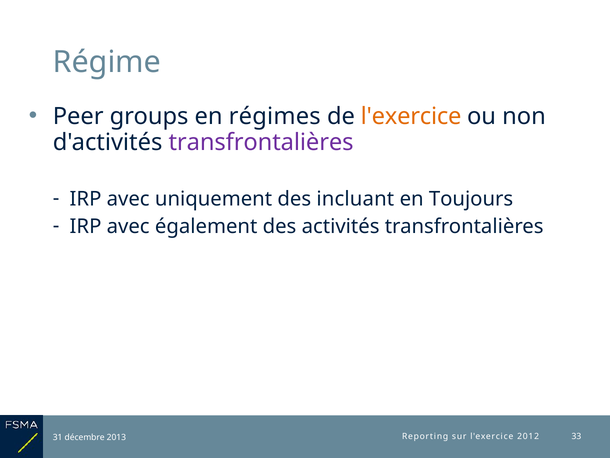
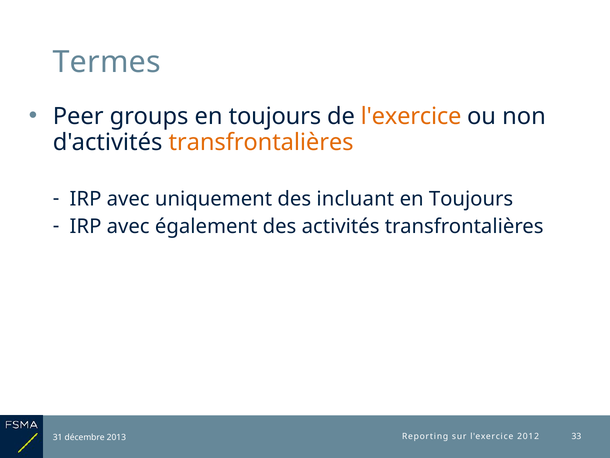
Régime: Régime -> Termes (107, 62)
groups en régimes: régimes -> toujours (275, 116)
transfrontalières colour: purple -> orange (261, 142)
